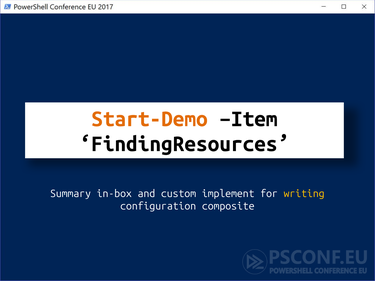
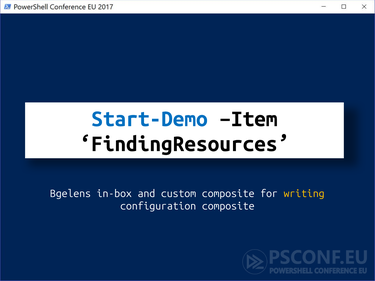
Start-Demo colour: orange -> blue (149, 119)
Summary: Summary -> Bgelens (71, 194)
custom implement: implement -> composite (228, 194)
